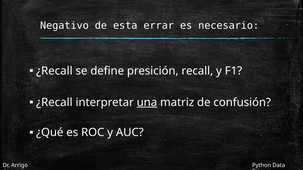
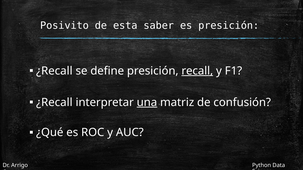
Negativo: Negativo -> Posivito (64, 26)
errar: errar -> saber (159, 26)
es necesario: necesario -> presición (229, 26)
recall underline: none -> present (197, 71)
